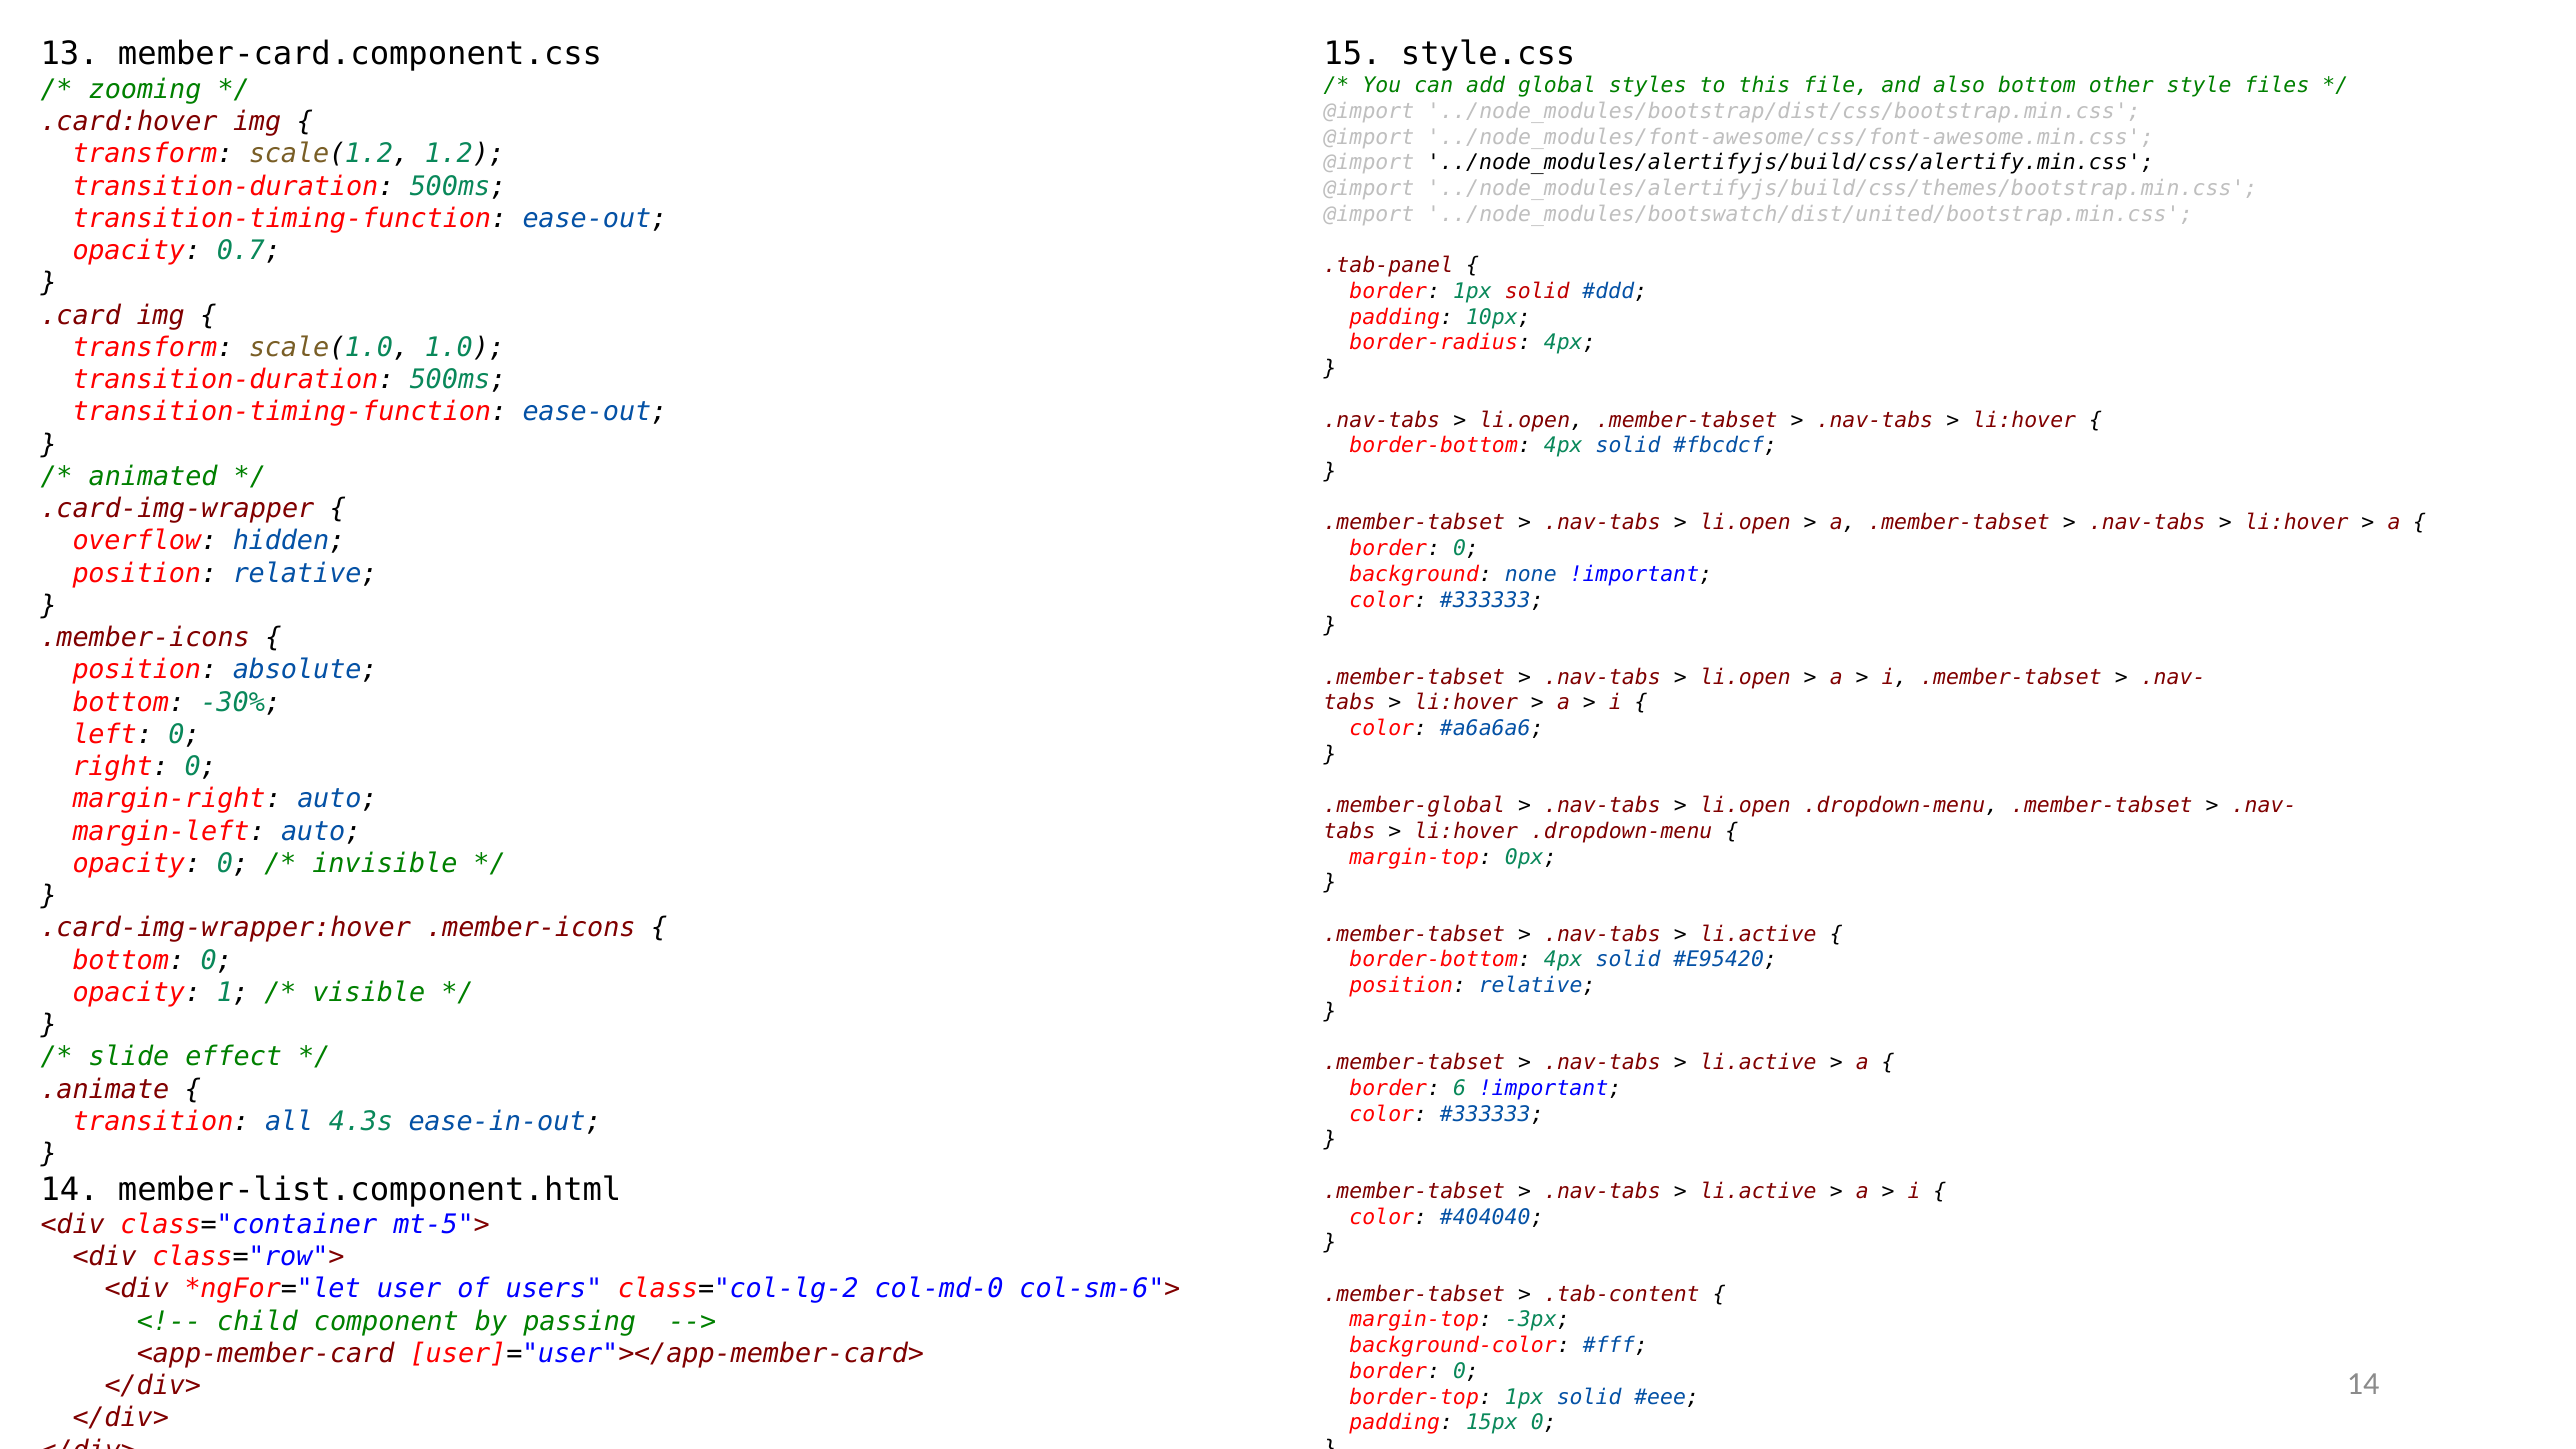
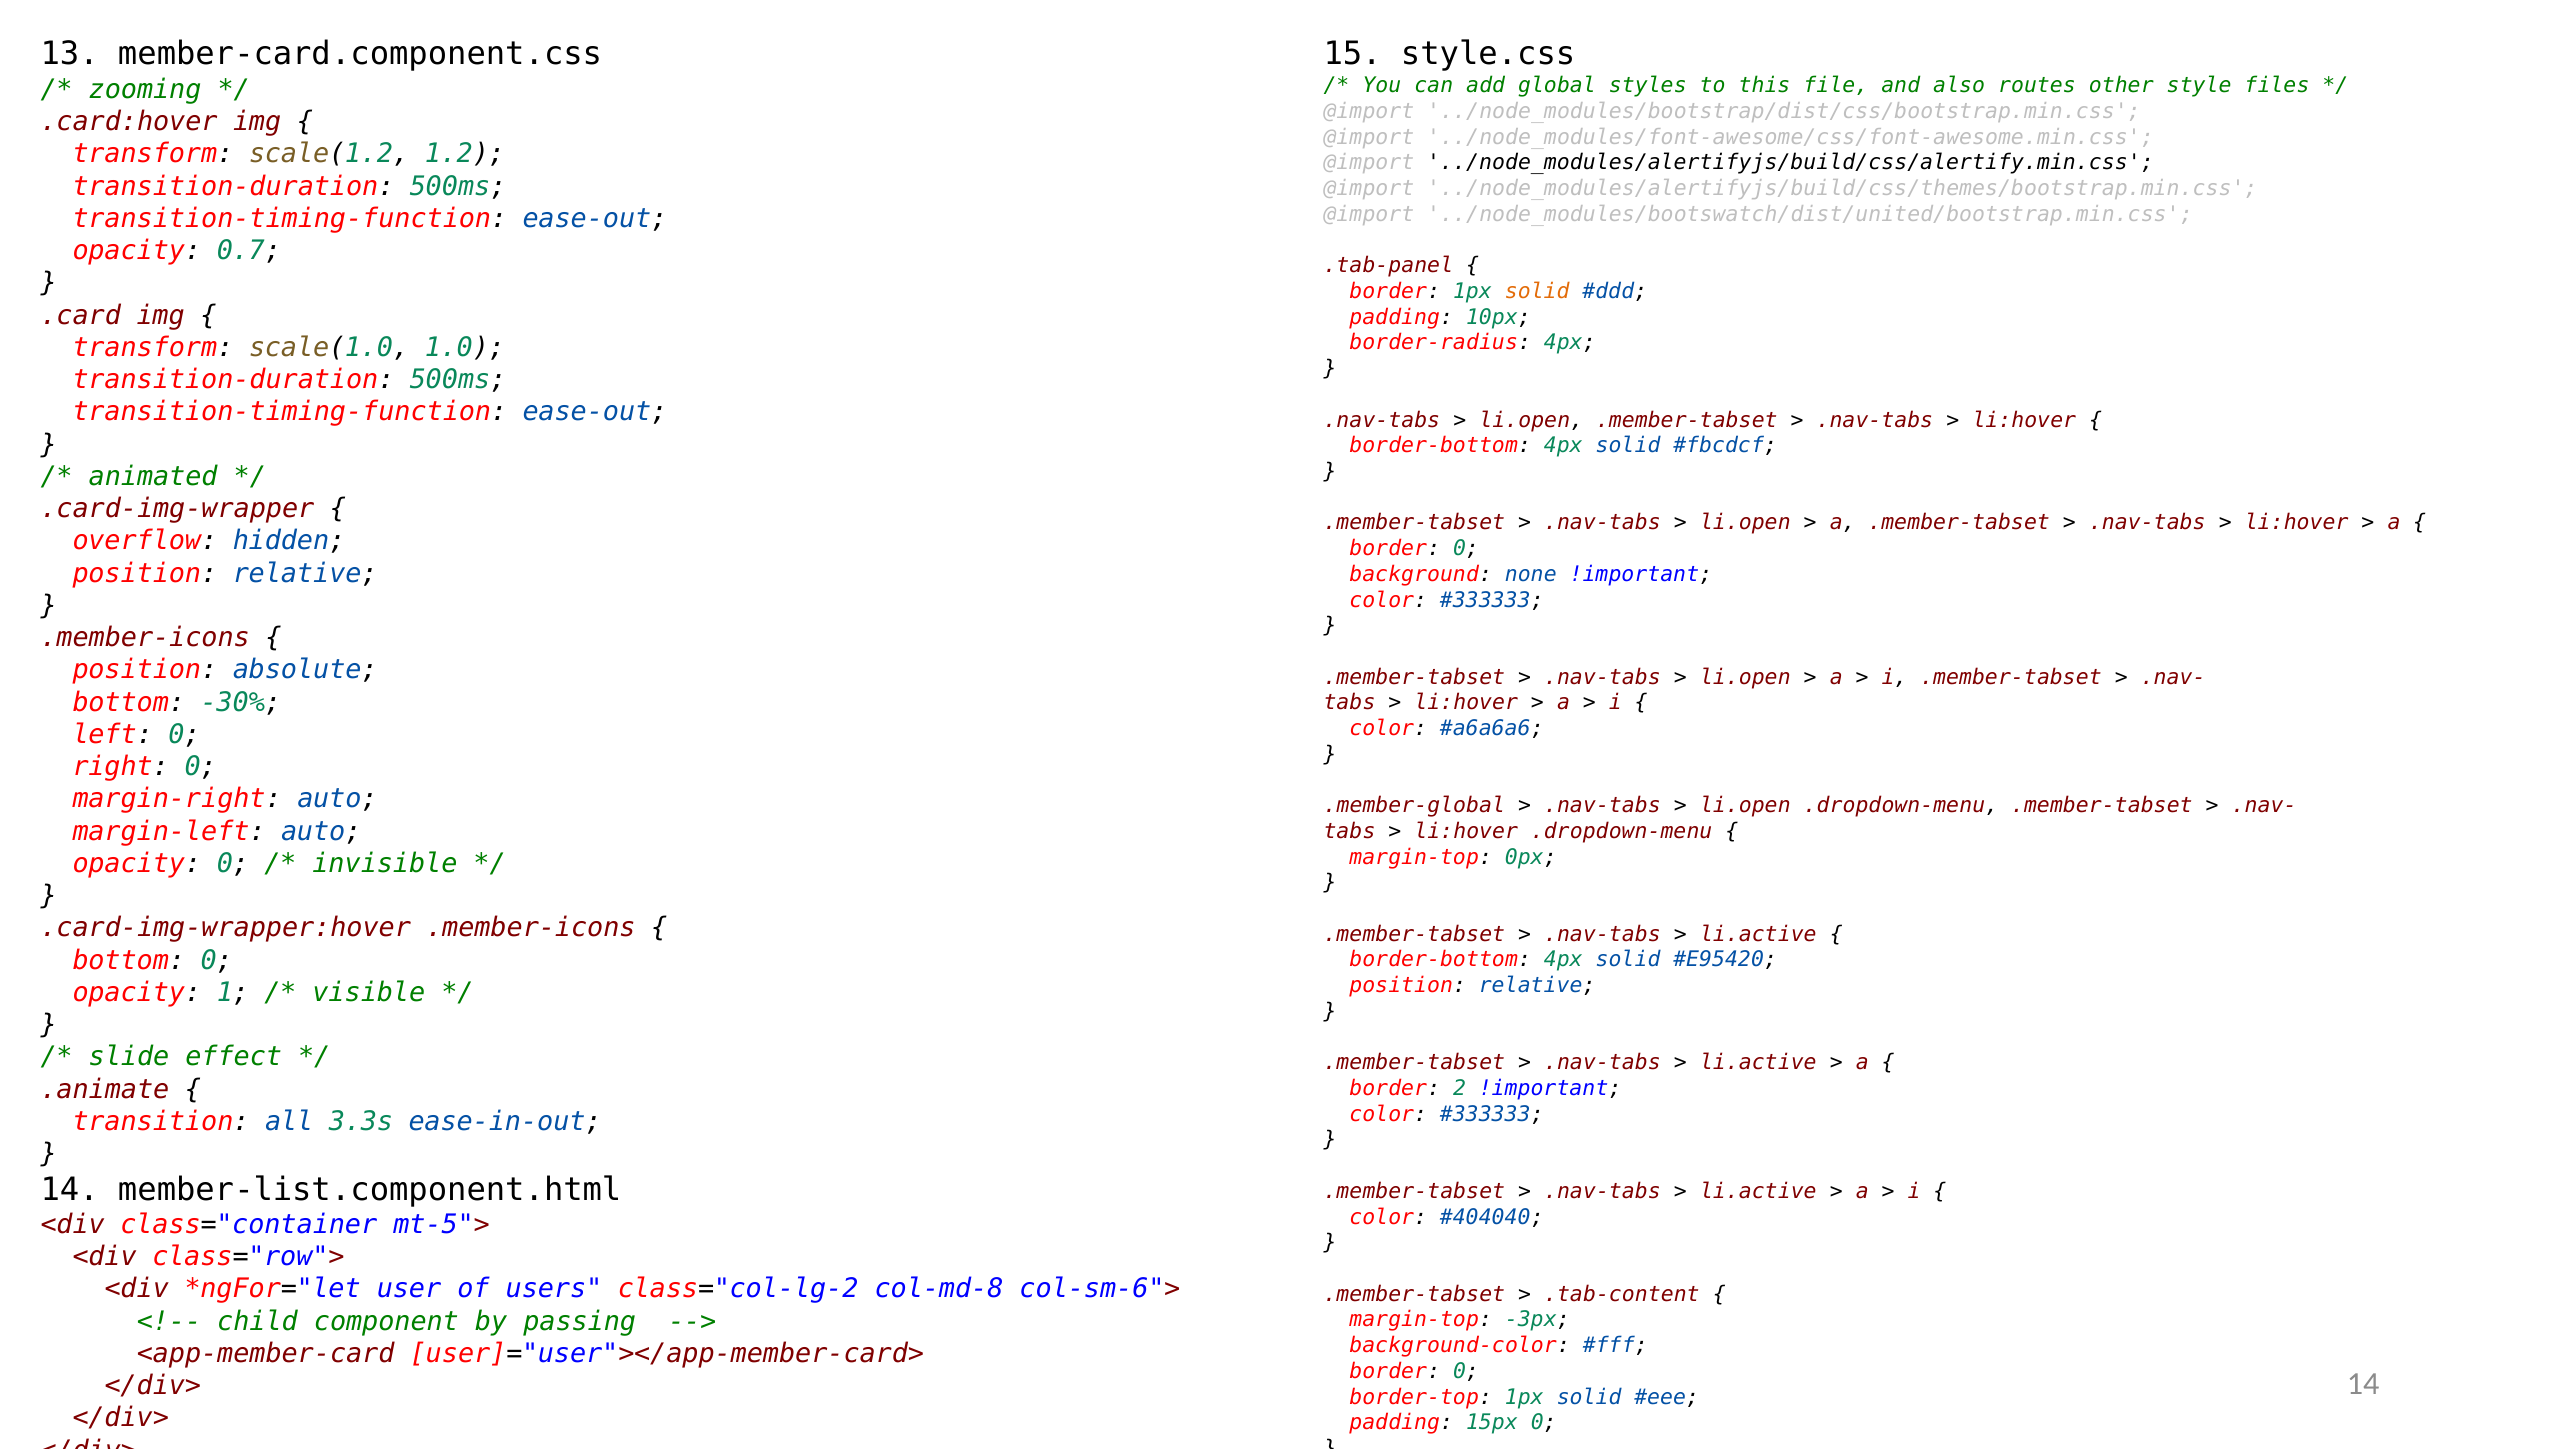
also bottom: bottom -> routes (2037, 86)
solid colour: red -> orange (1537, 291)
6: 6 -> 2 (1460, 1088)
4.3s: 4.3s -> 3.3s (361, 1121)
col-md-0: col-md-0 -> col-md-8 (939, 1289)
